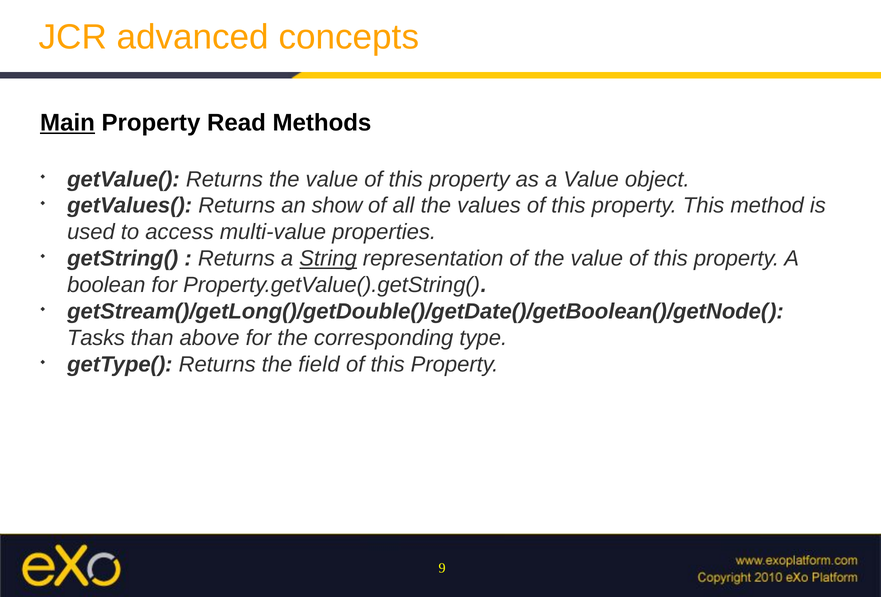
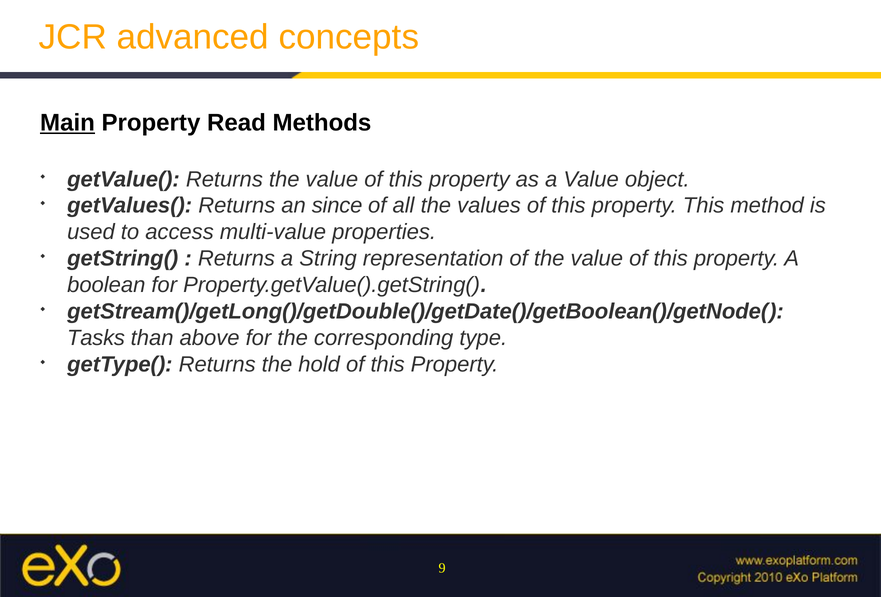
show: show -> since (337, 206)
String underline: present -> none (328, 259)
field: field -> hold (319, 364)
